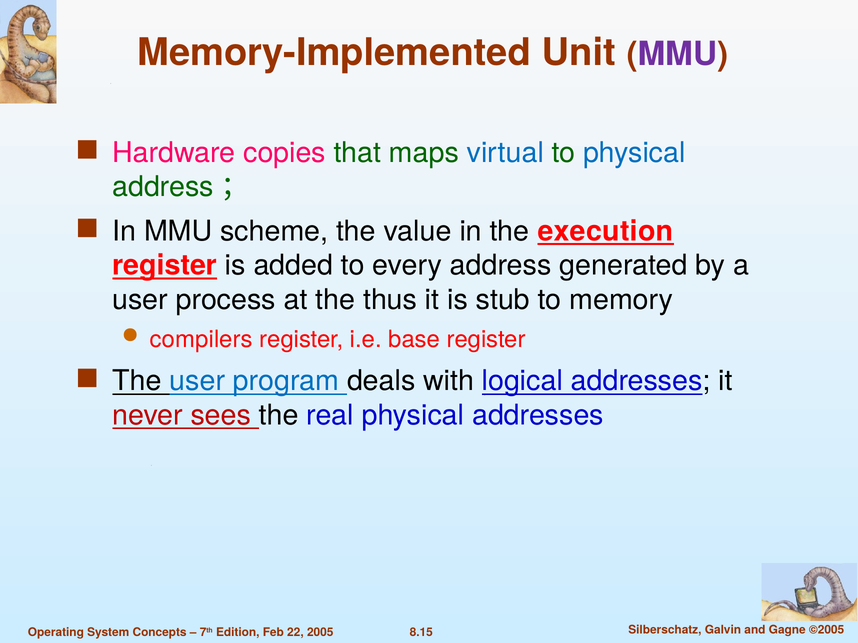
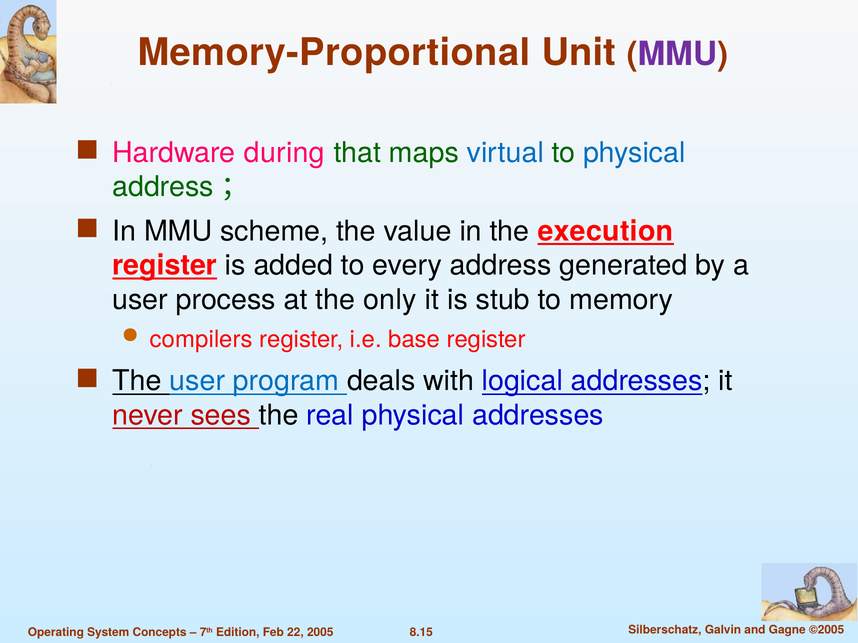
Memory-Implemented: Memory-Implemented -> Memory-Proportional (334, 53)
copies: copies -> during (284, 153)
thus: thus -> only (390, 300)
